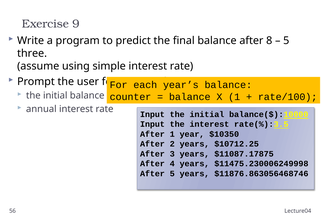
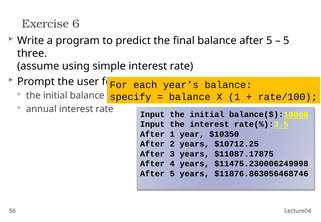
9: 9 -> 6 (76, 24)
balance after 8: 8 -> 5 (269, 41)
counter: counter -> specify (130, 97)
